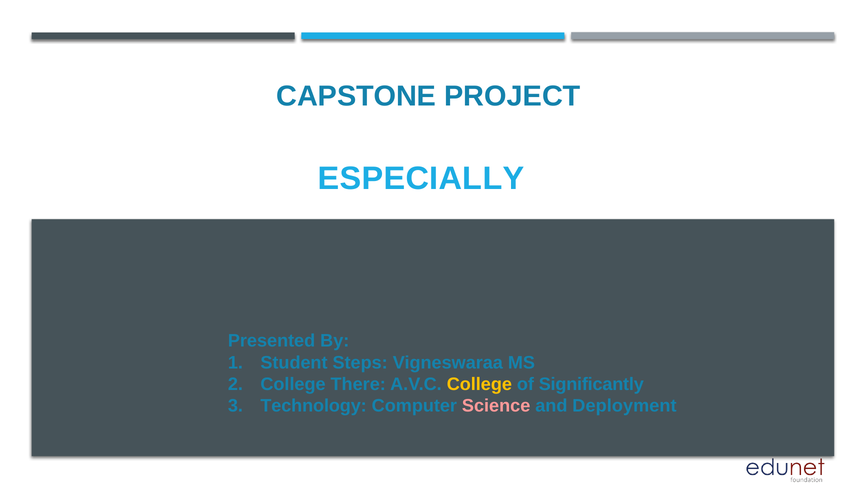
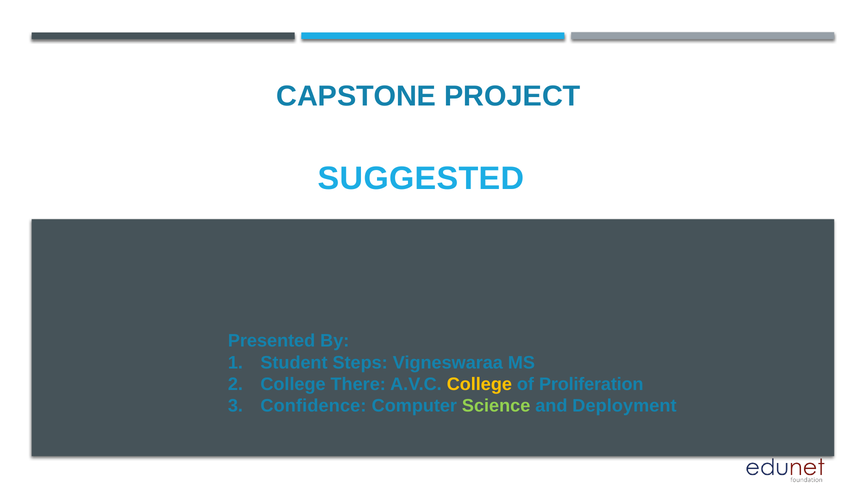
ESPECIALLY: ESPECIALLY -> SUGGESTED (421, 178)
Significantly: Significantly -> Proliferation (591, 384)
Technology: Technology -> Confidence (313, 406)
Science colour: pink -> light green (496, 406)
